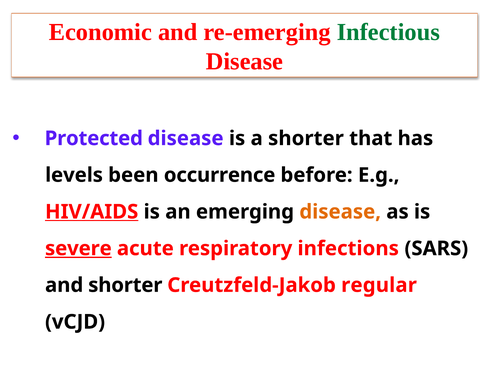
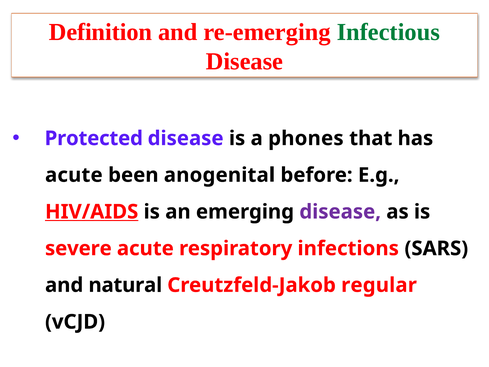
Economic: Economic -> Definition (100, 32)
a shorter: shorter -> phones (306, 138)
levels: levels -> acute (74, 175)
occurrence: occurrence -> anogenital (219, 175)
disease colour: orange -> purple (340, 212)
severe underline: present -> none (78, 248)
and shorter: shorter -> natural (125, 285)
